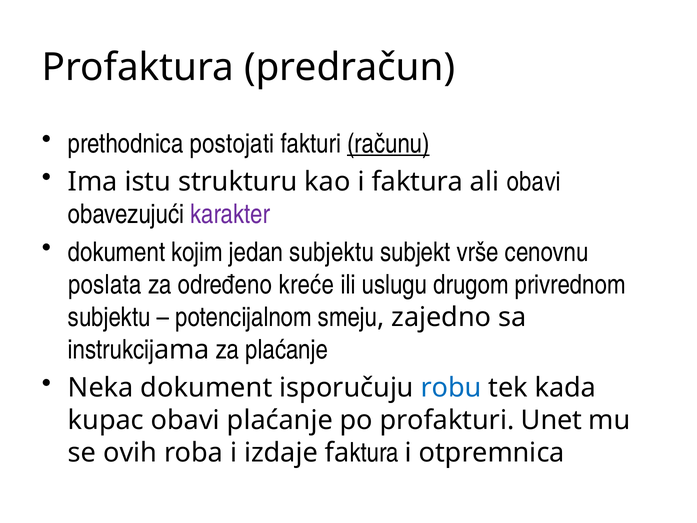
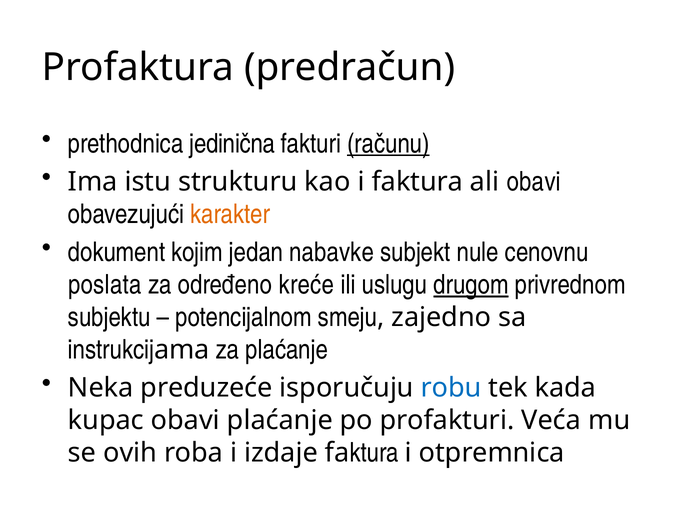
postojati: postojati -> jedinična (232, 144)
karakter colour: purple -> orange (230, 214)
jedan subjektu: subjektu -> nabavke (332, 252)
vrše: vrše -> nule (478, 252)
drugom underline: none -> present (471, 285)
Neka dokument: dokument -> preduzeće (207, 388)
Unet: Unet -> Veća (551, 420)
